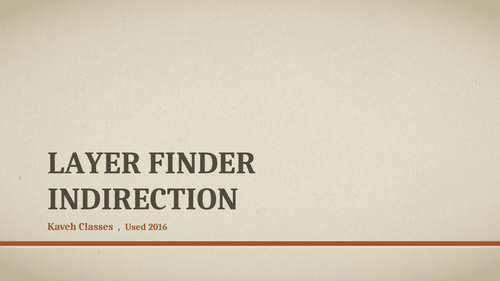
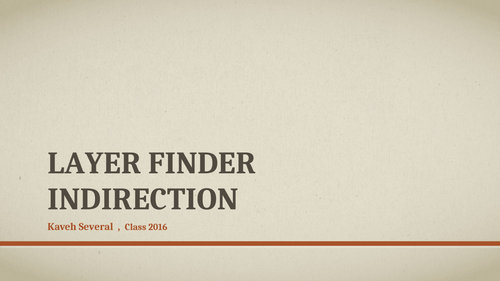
Classes: Classes -> Several (96, 227)
Used: Used -> Class (136, 227)
